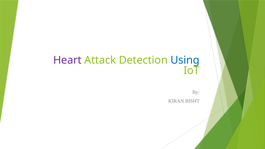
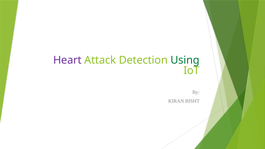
Using colour: blue -> green (185, 60)
